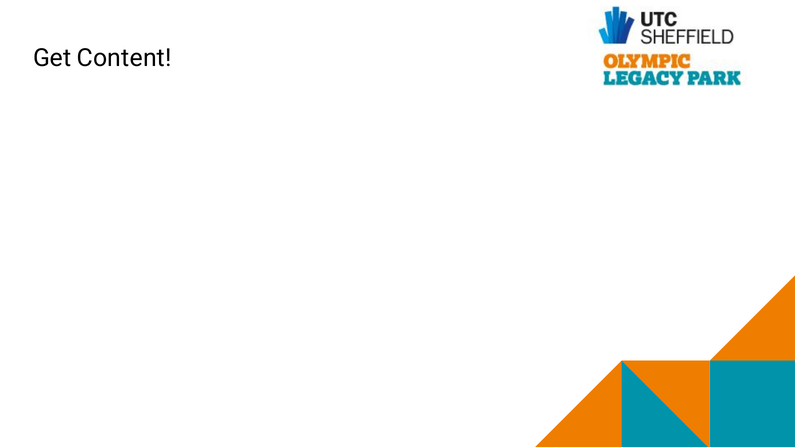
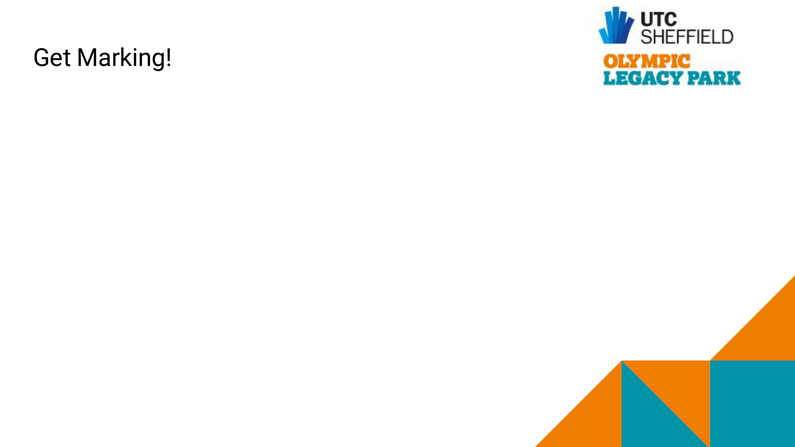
Content: Content -> Marking (124, 58)
